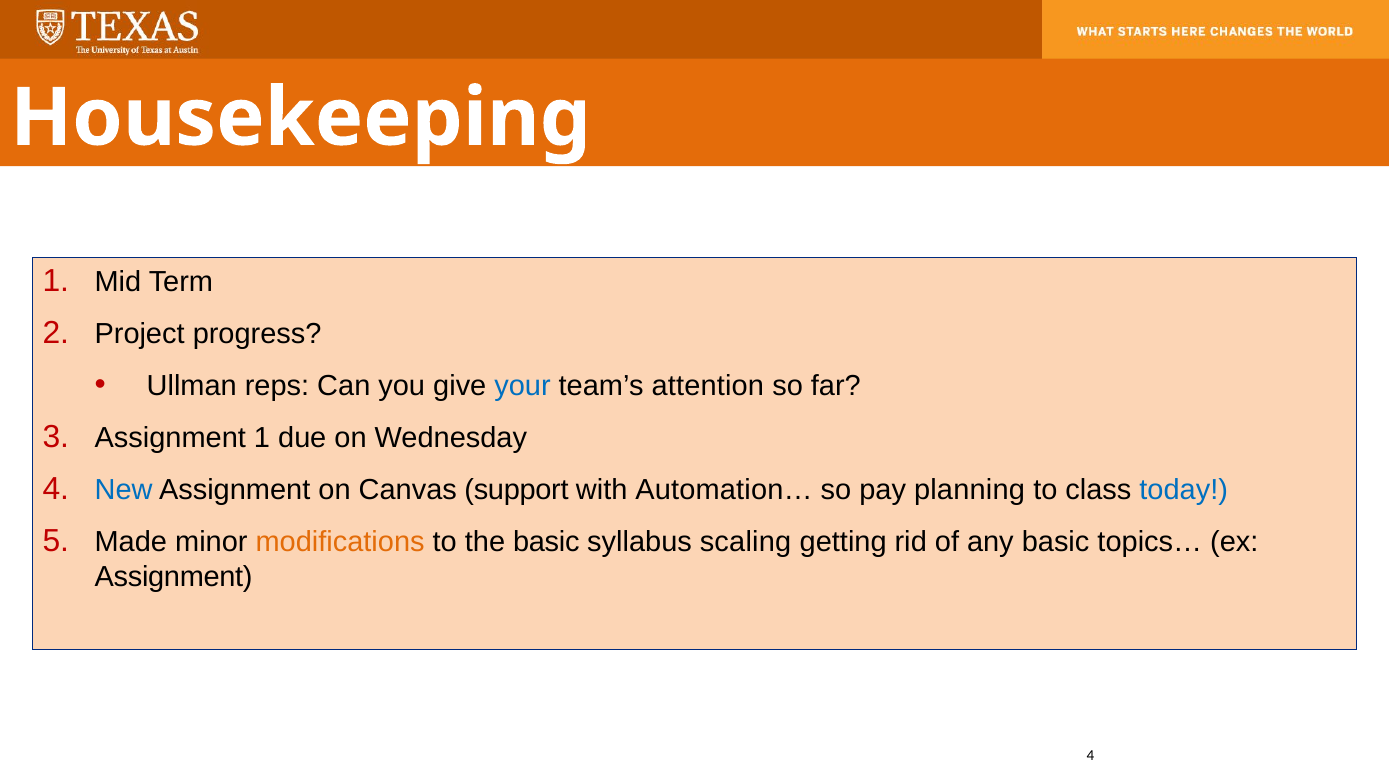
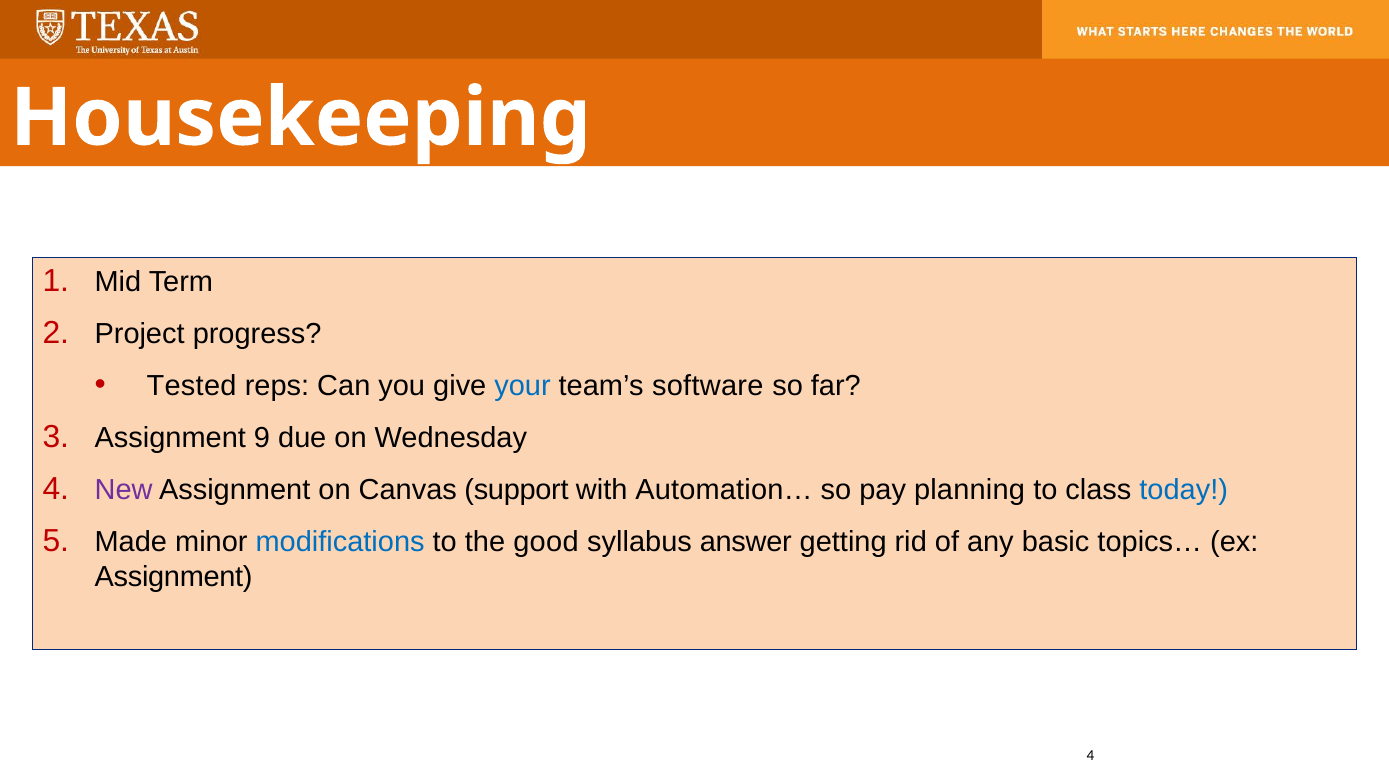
Ullman: Ullman -> Tested (192, 386)
attention: attention -> software (708, 386)
Assignment 1: 1 -> 9 (262, 438)
New colour: blue -> purple (124, 490)
modifications colour: orange -> blue (340, 542)
the basic: basic -> good (546, 542)
scaling: scaling -> answer (746, 542)
